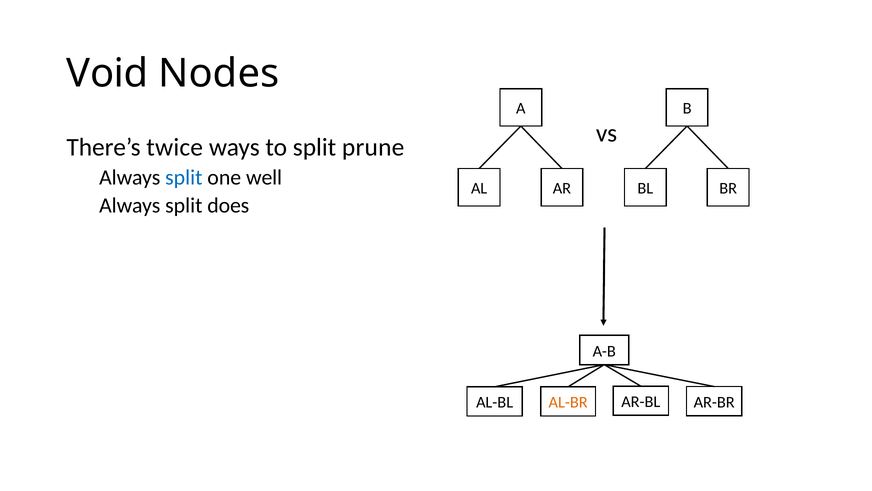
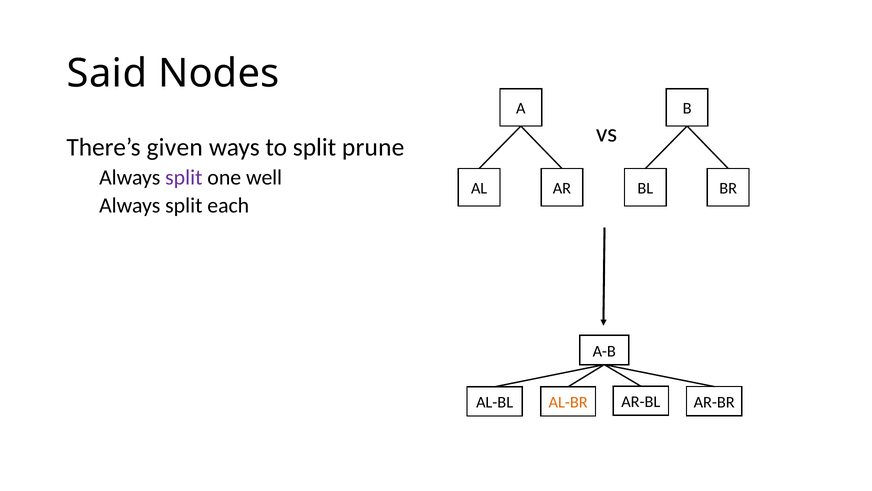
Void: Void -> Said (107, 73)
twice: twice -> given (175, 147)
split colour: blue -> purple (184, 177)
does: does -> each (228, 206)
